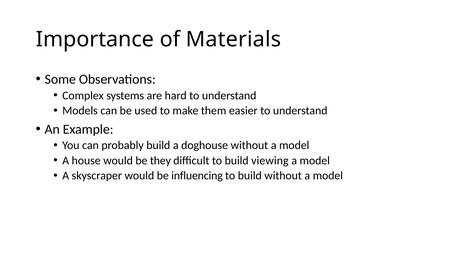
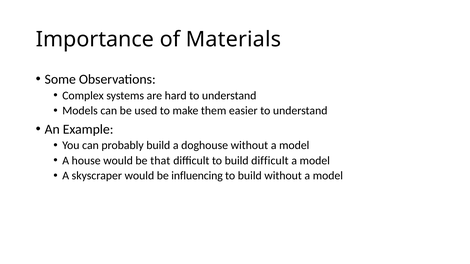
they: they -> that (160, 161)
build viewing: viewing -> difficult (270, 161)
